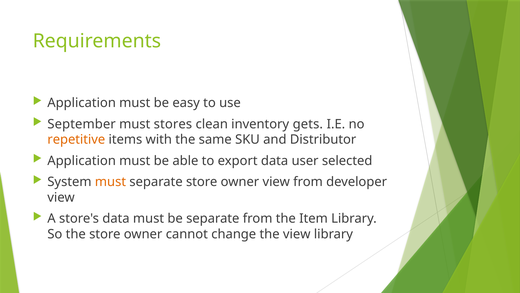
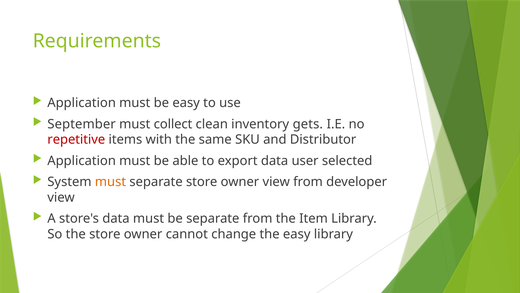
stores: stores -> collect (173, 124)
repetitive colour: orange -> red (76, 139)
the view: view -> easy (297, 234)
